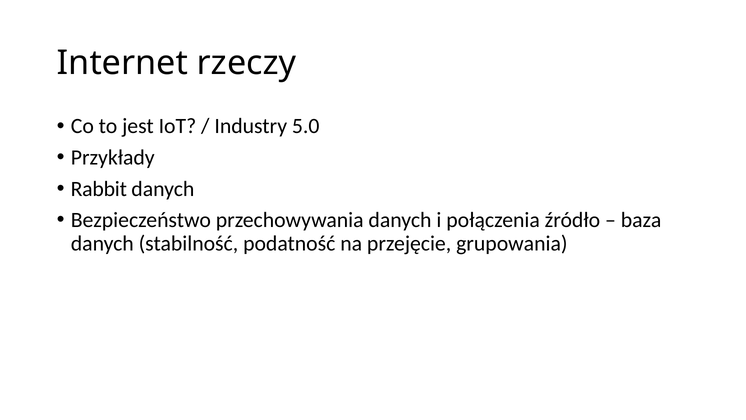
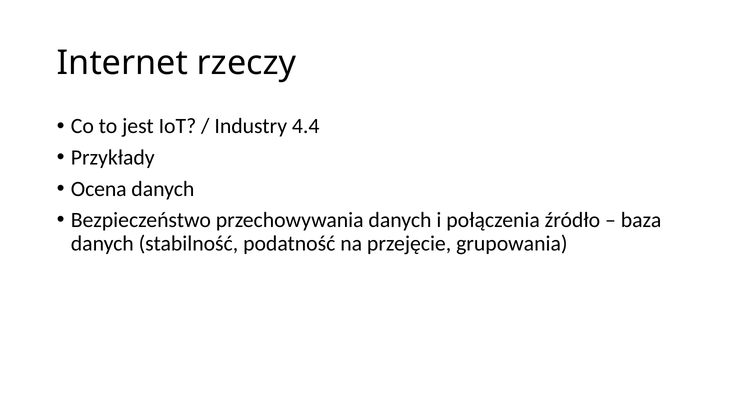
5.0: 5.0 -> 4.4 (306, 126)
Rabbit: Rabbit -> Ocena (99, 189)
